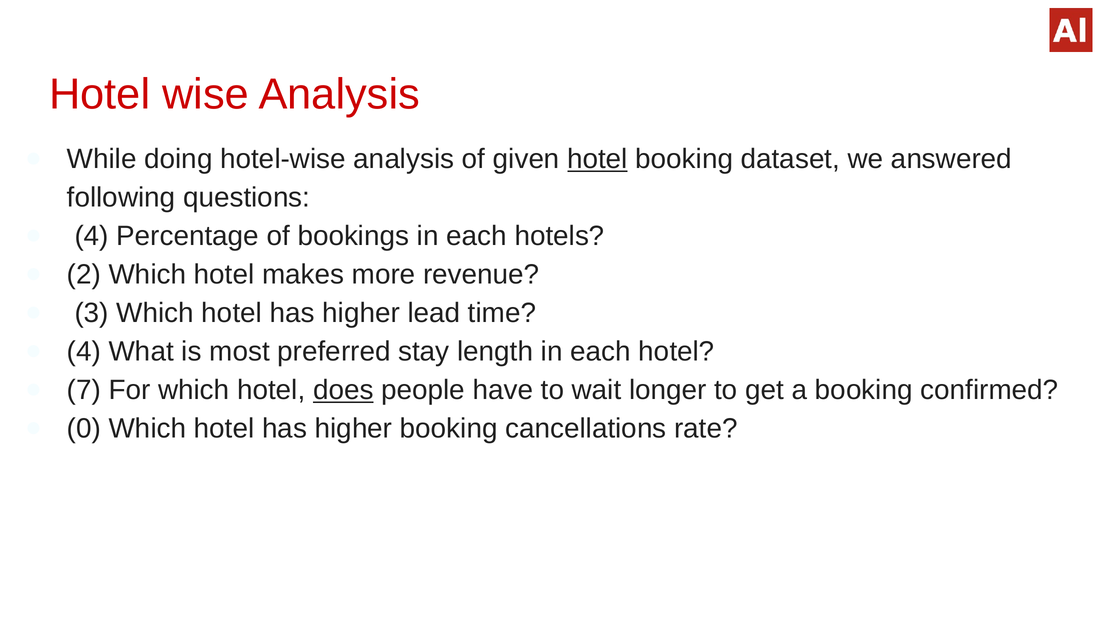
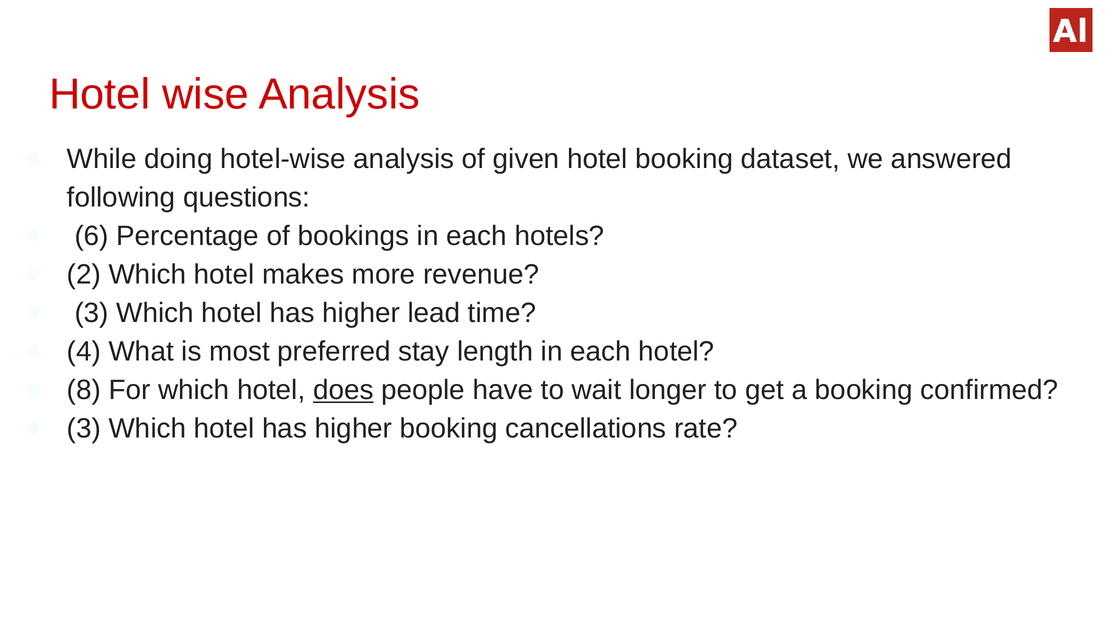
hotel underline: present -> none (597, 159)
4: 4 -> 6 (92, 236)
7: 7 -> 8 (84, 390)
0: 0 -> 3 (84, 428)
